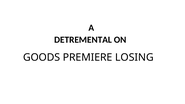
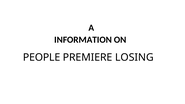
DETREMENTAL: DETREMENTAL -> INFORMATION (83, 40)
GOODS: GOODS -> PEOPLE (42, 57)
